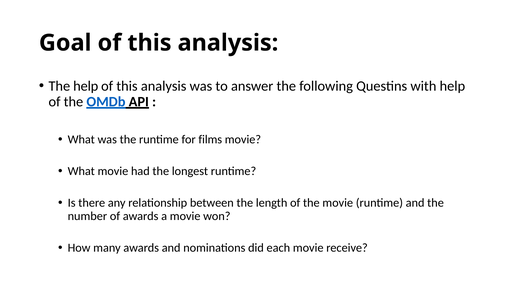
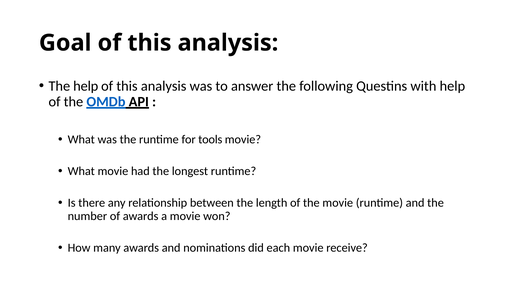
films: films -> tools (210, 140)
